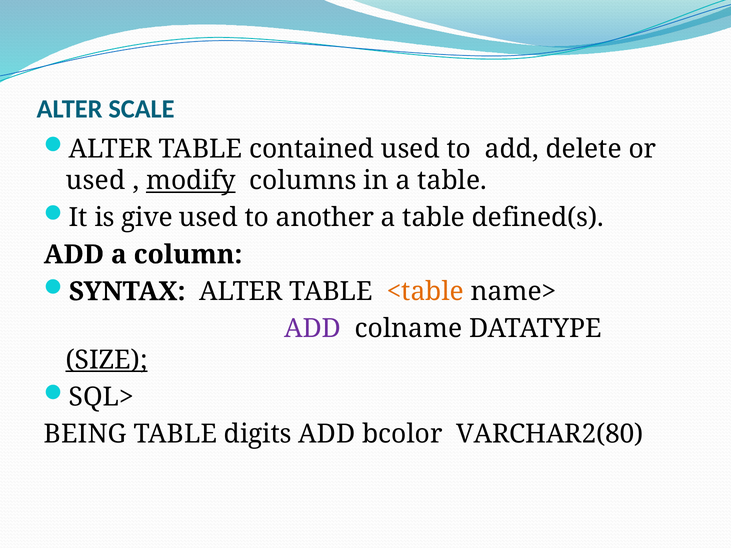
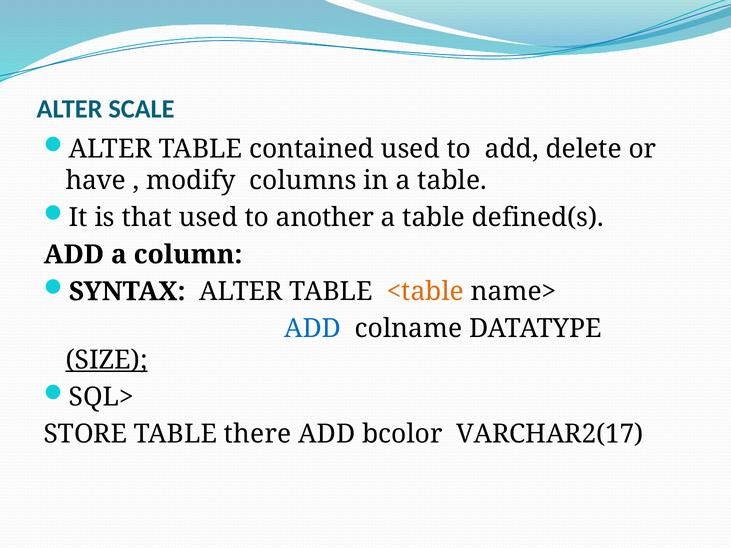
used: used -> have (96, 181)
modify underline: present -> none (191, 181)
give: give -> that (147, 218)
ADD colour: purple -> blue (313, 329)
BEING: BEING -> STORE (85, 434)
digits: digits -> there (258, 434)
VARCHAR2(80: VARCHAR2(80 -> VARCHAR2(17 (550, 434)
